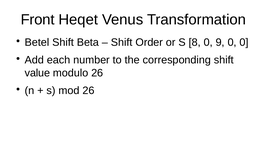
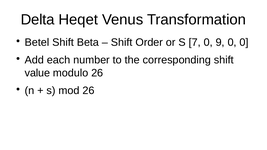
Front: Front -> Delta (38, 20)
8: 8 -> 7 (195, 42)
